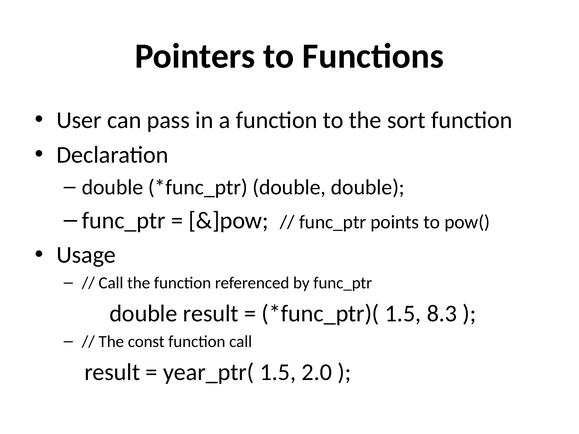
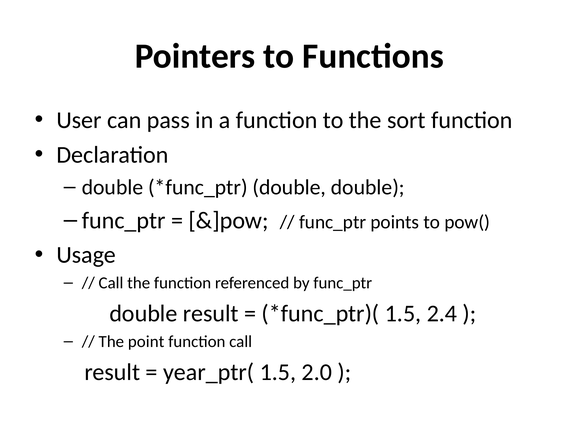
8.3: 8.3 -> 2.4 (442, 314)
const: const -> point (146, 342)
